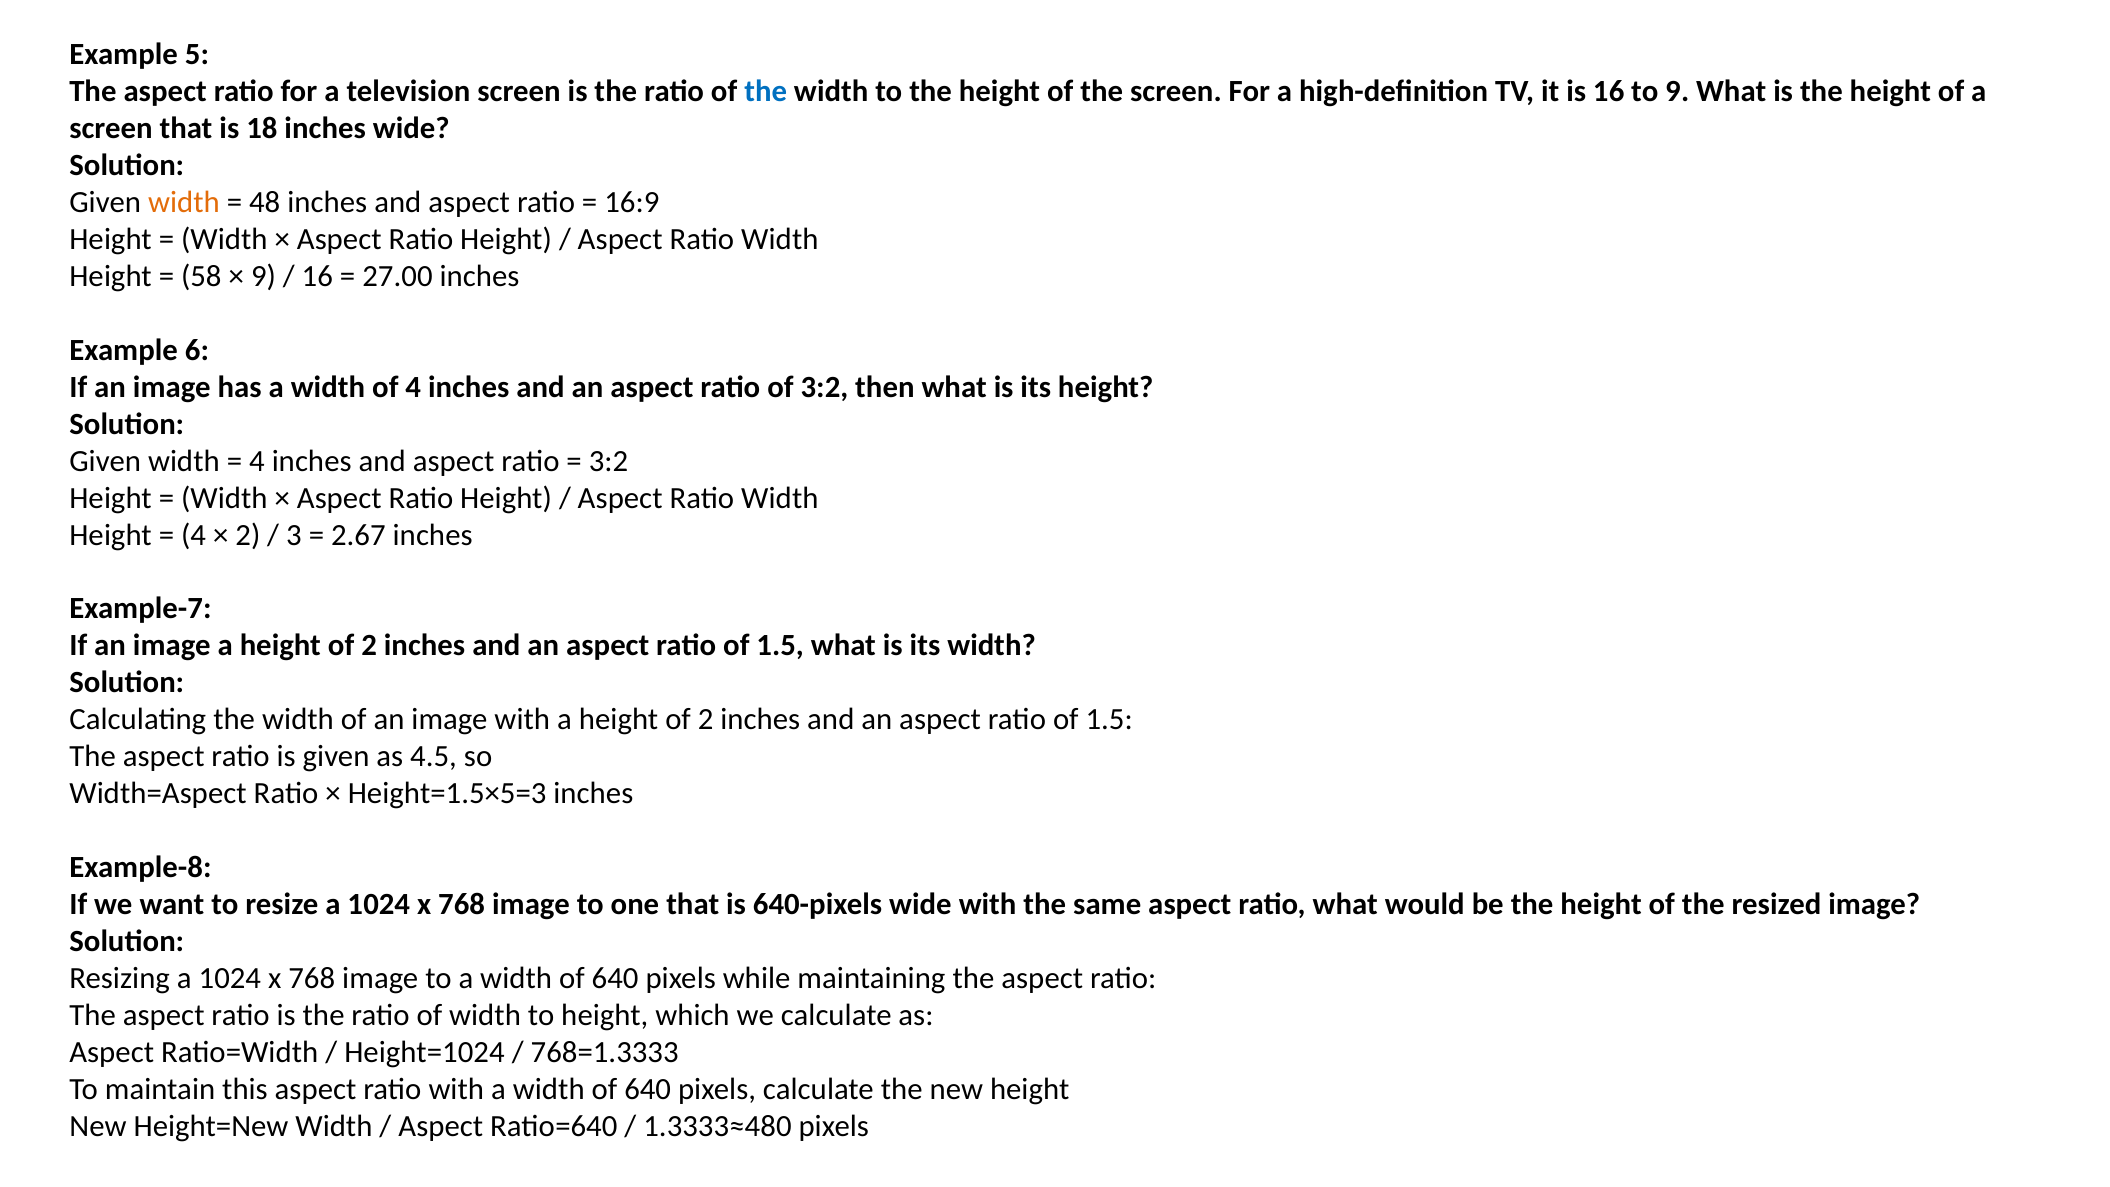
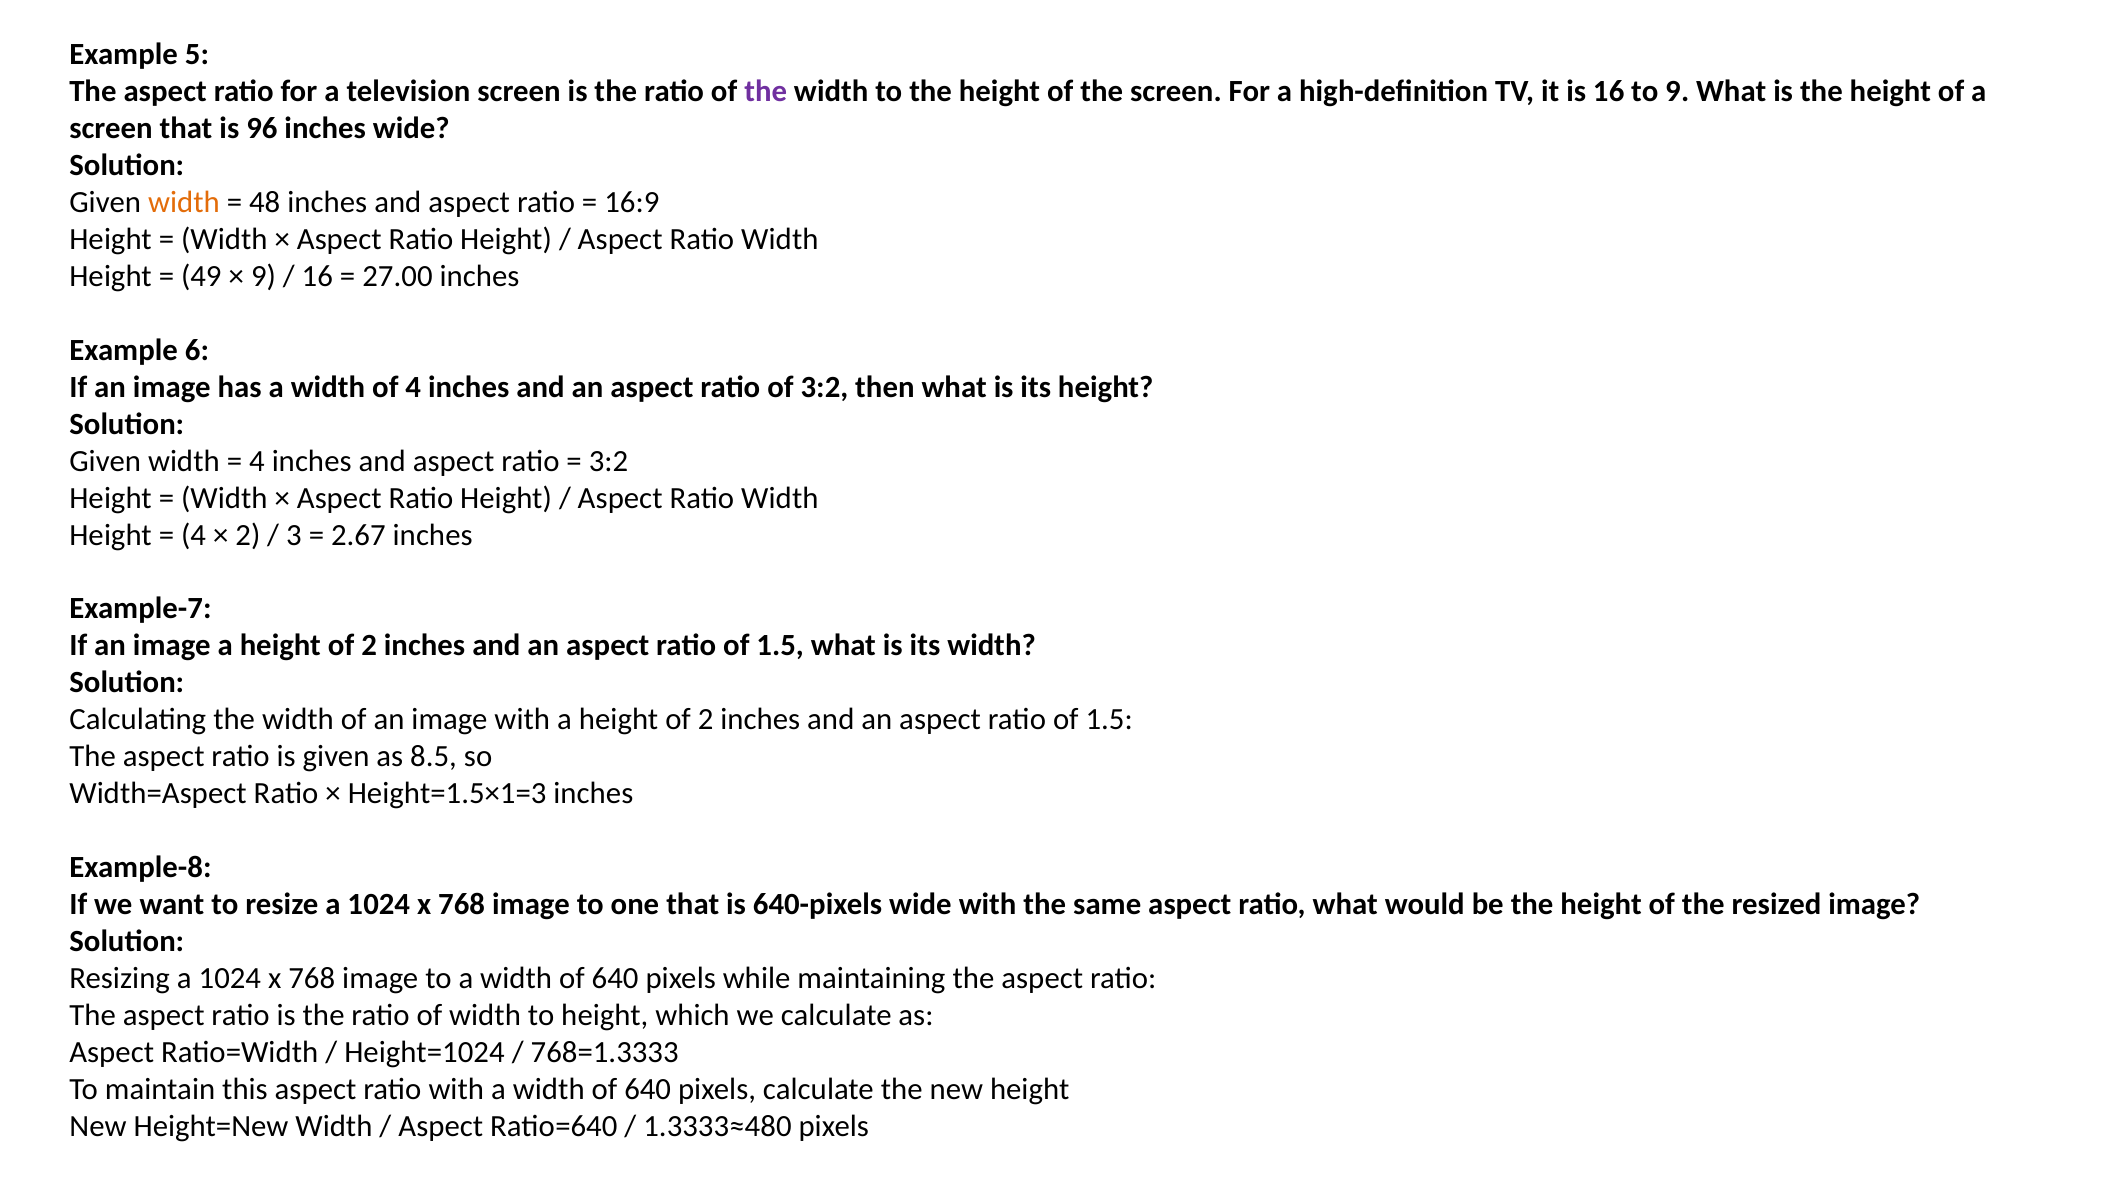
the colour: blue -> purple (766, 91)
18: 18 -> 96 (262, 128)
58: 58 -> 49 (201, 276)
4.5: 4.5 -> 8.5 (434, 756)
Height=1.5×5=3: Height=1.5×5=3 -> Height=1.5×1=3 (447, 793)
